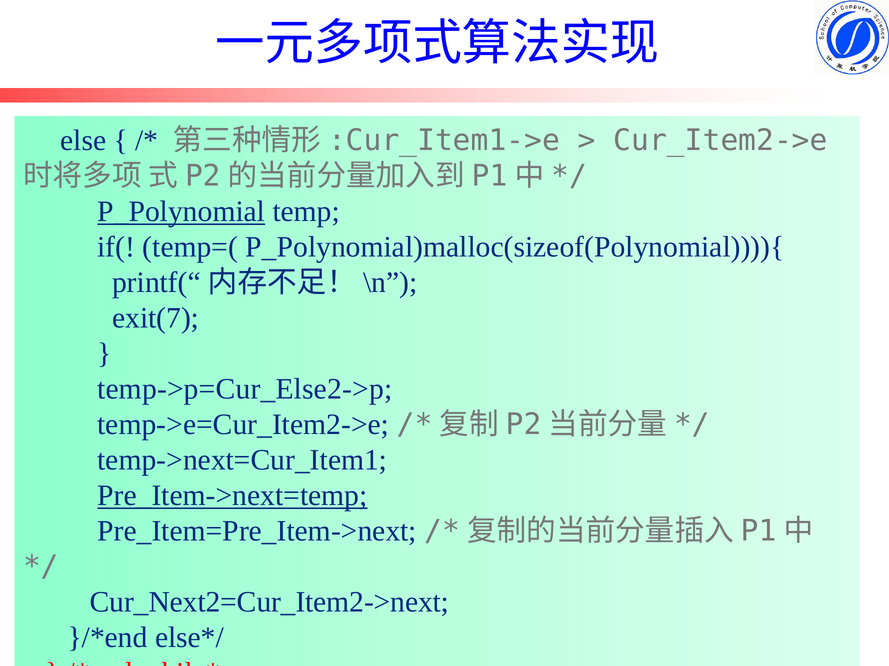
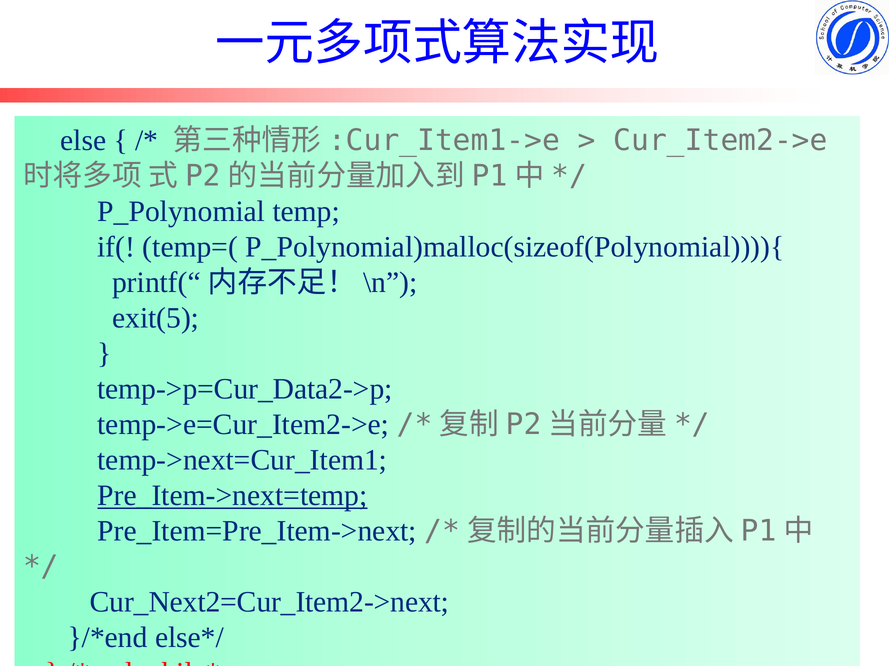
P_Polynomial underline: present -> none (181, 212)
exit(7: exit(7 -> exit(5 (156, 318)
temp->p=Cur_Else2->p: temp->p=Cur_Else2->p -> temp->p=Cur_Data2->p (245, 389)
